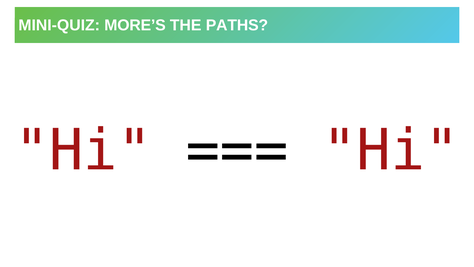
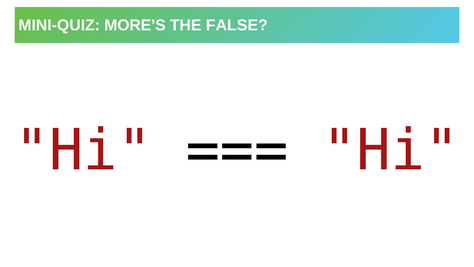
PATHS: PATHS -> FALSE (237, 25)
